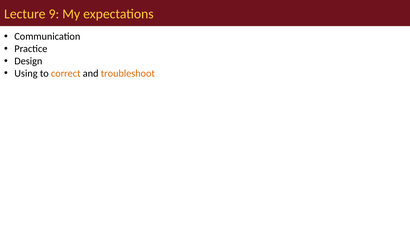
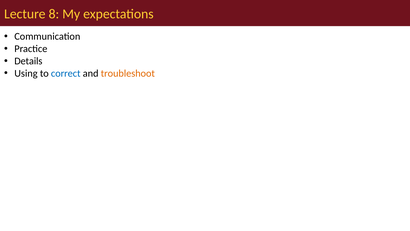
9: 9 -> 8 (54, 14)
Design: Design -> Details (28, 61)
correct colour: orange -> blue (66, 73)
